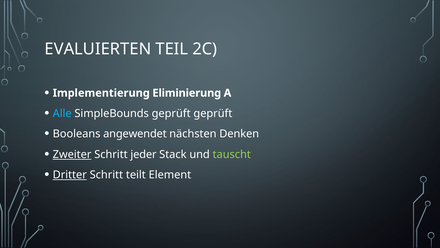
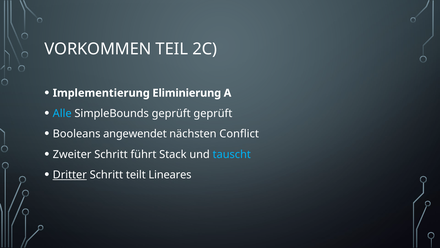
EVALUIERTEN: EVALUIERTEN -> VORKOMMEN (98, 49)
Denken: Denken -> Conflict (239, 134)
Zweiter underline: present -> none (72, 154)
jeder: jeder -> führt (143, 154)
tauscht colour: light green -> light blue (232, 154)
Element: Element -> Lineares (170, 175)
